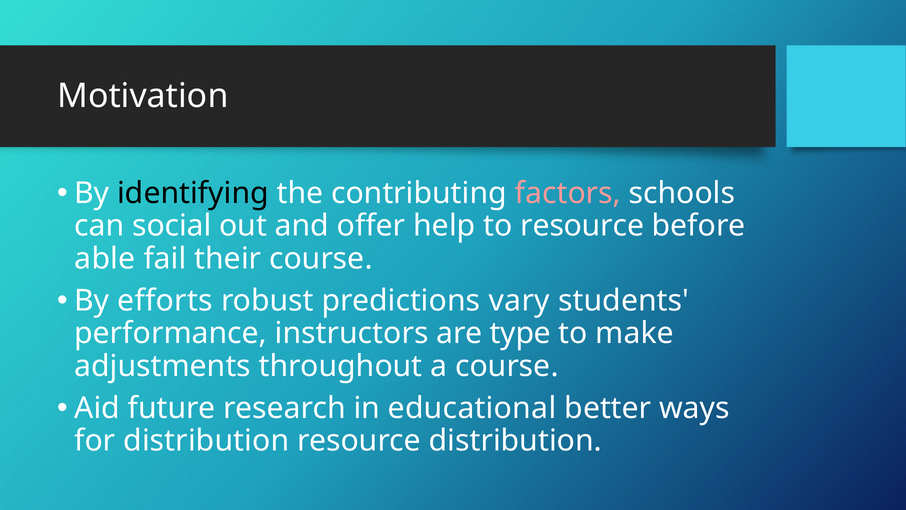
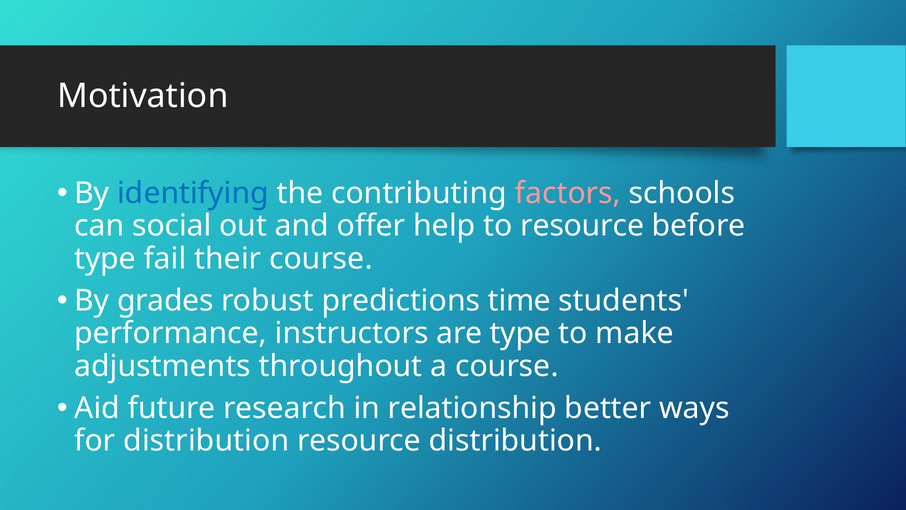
identifying colour: black -> blue (193, 193)
able: able -> type (105, 258)
efforts: efforts -> grades (165, 301)
vary: vary -> time (519, 301)
educational: educational -> relationship (472, 408)
